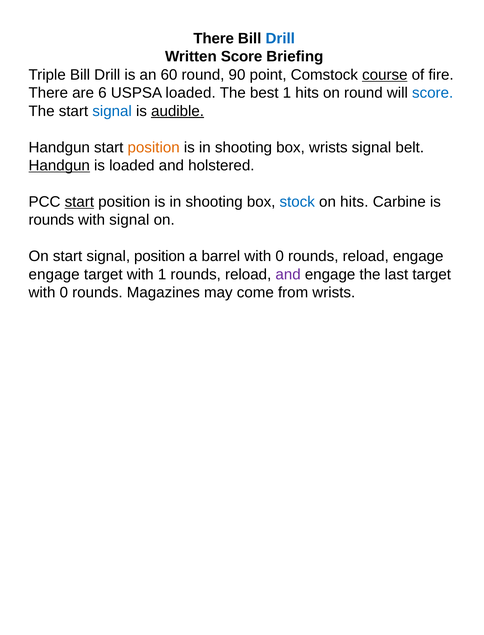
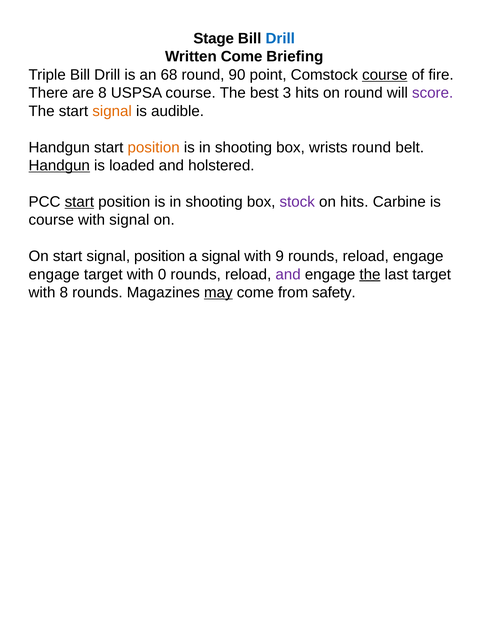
There: There -> Stage (214, 39)
Written Score: Score -> Come (242, 57)
60: 60 -> 68 (169, 75)
are 6: 6 -> 8 (102, 93)
USPSA loaded: loaded -> course (191, 93)
best 1: 1 -> 3 (287, 93)
score colour: blue -> purple (433, 93)
signal colour: blue -> orange (112, 111)
audible underline: present -> none (178, 111)
wrists signal: signal -> round (371, 147)
stock colour: blue -> purple (297, 202)
rounds: rounds -> course (51, 220)
a barrel: barrel -> signal (221, 256)
0: 0 -> 9 (280, 256)
with 1: 1 -> 0 (162, 274)
the underline: none -> present (370, 274)
0: 0 -> 8 (64, 293)
may underline: none -> present (218, 293)
from wrists: wrists -> safety (334, 293)
